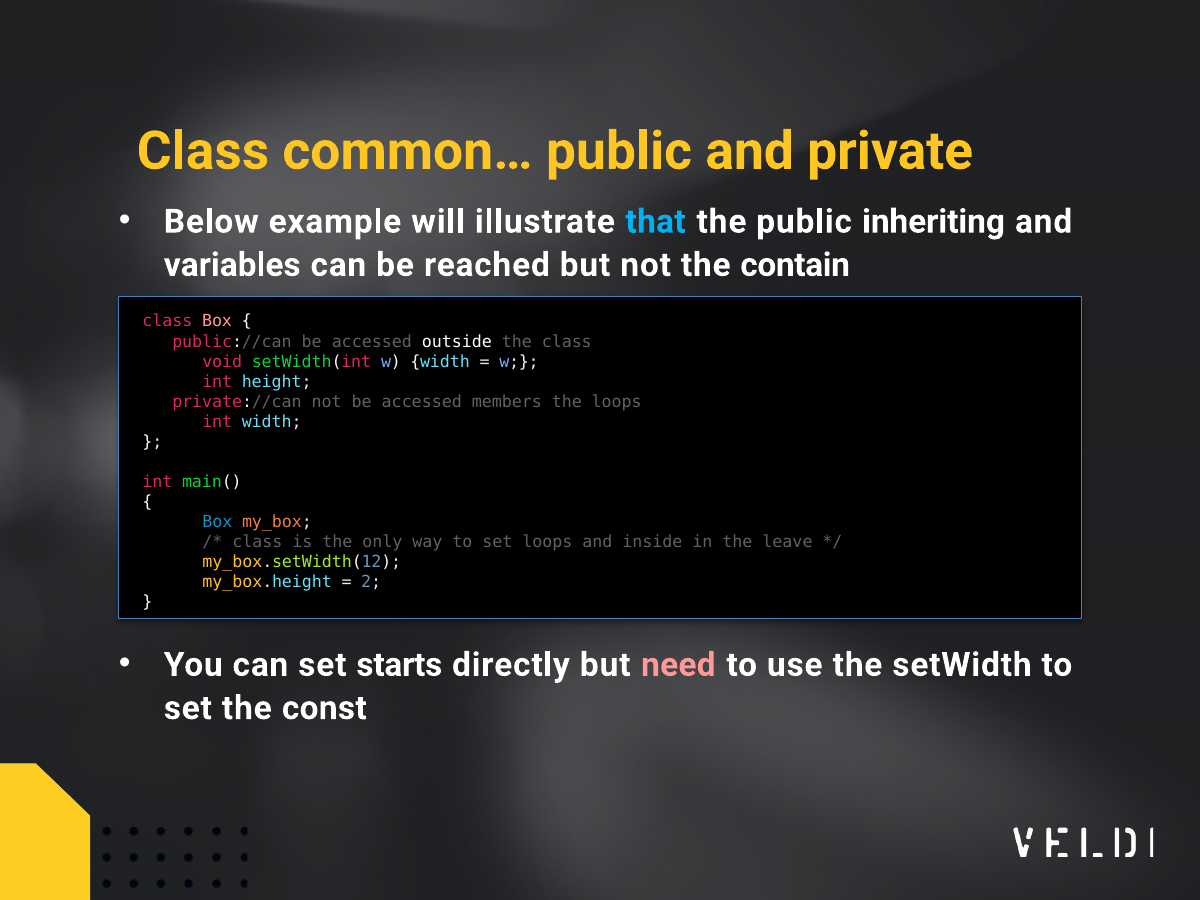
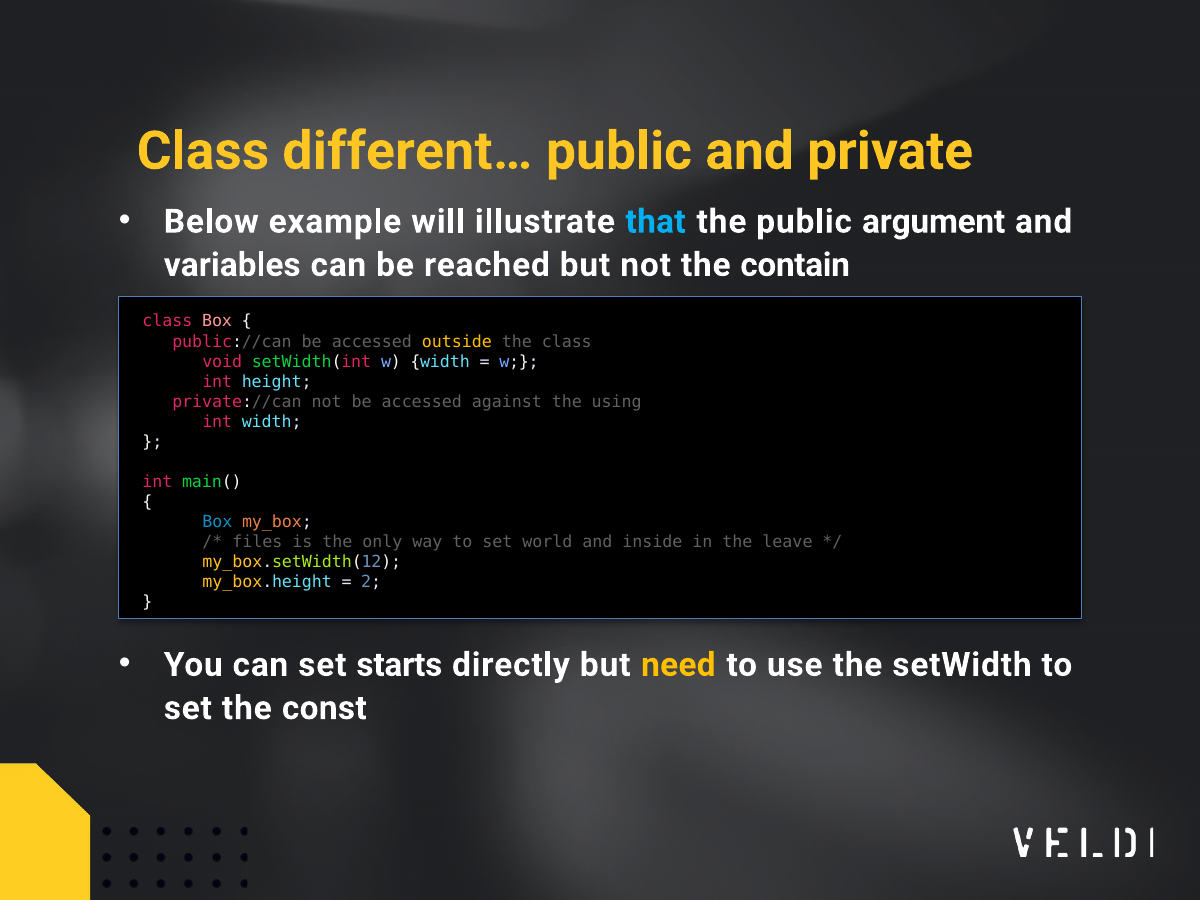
common…: common… -> different… (407, 151)
inheriting: inheriting -> argument (934, 222)
outside colour: white -> yellow (457, 342)
members: members -> against (507, 402)
the loops: loops -> using (617, 402)
class: class -> files (257, 542)
set loops: loops -> world (547, 542)
need colour: pink -> yellow (678, 665)
